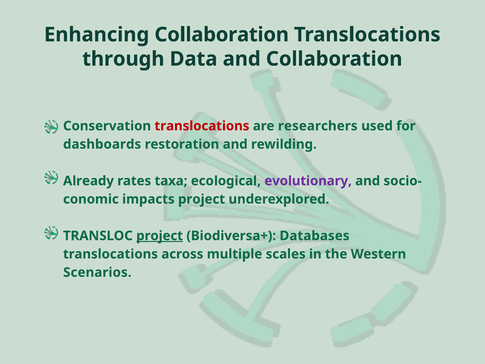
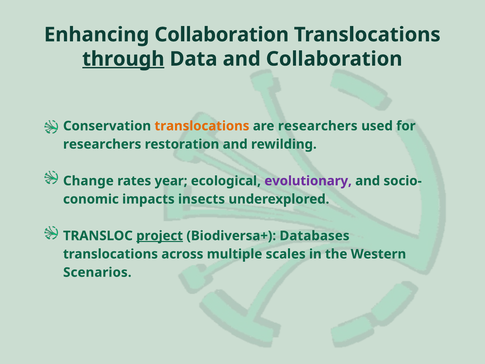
through underline: none -> present (123, 59)
translocations colour: red -> orange (202, 126)
dashboards: dashboards -> researchers (102, 144)
Already: Already -> Change (88, 181)
taxa: taxa -> year (171, 181)
impacts project: project -> insects (202, 199)
